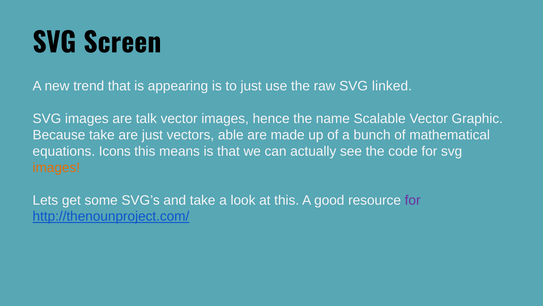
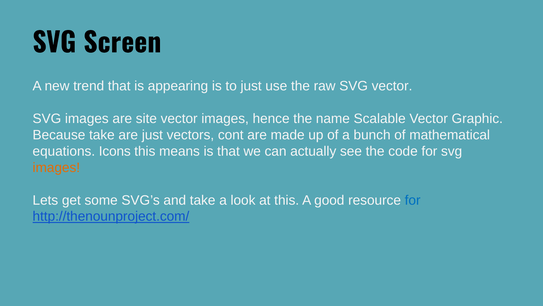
SVG linked: linked -> vector (392, 86)
talk: talk -> site (146, 118)
able: able -> cont (231, 135)
for colour: purple -> blue (413, 200)
